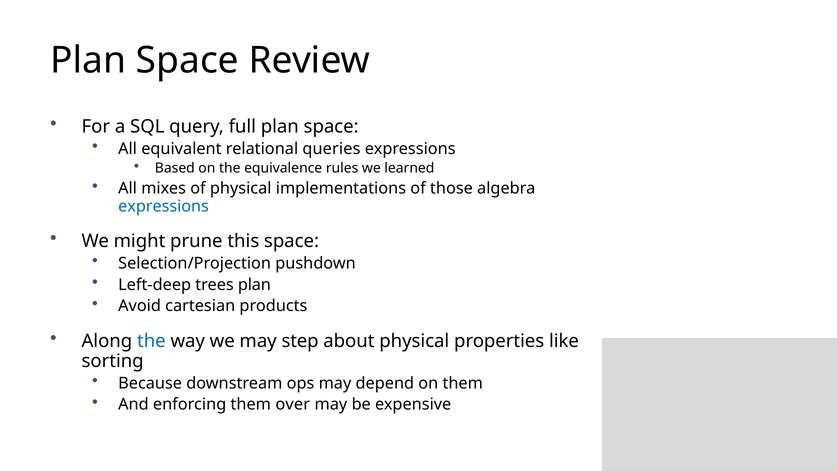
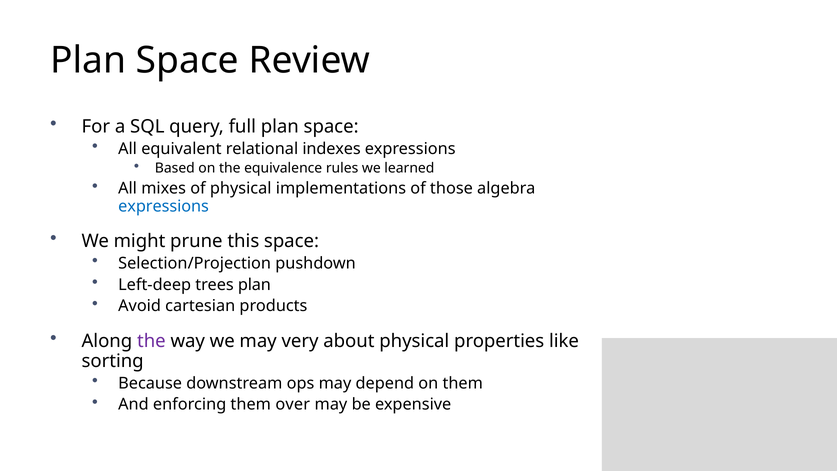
queries: queries -> indexes (332, 149)
the colour: blue -> purple (151, 341)
step: step -> very (300, 341)
